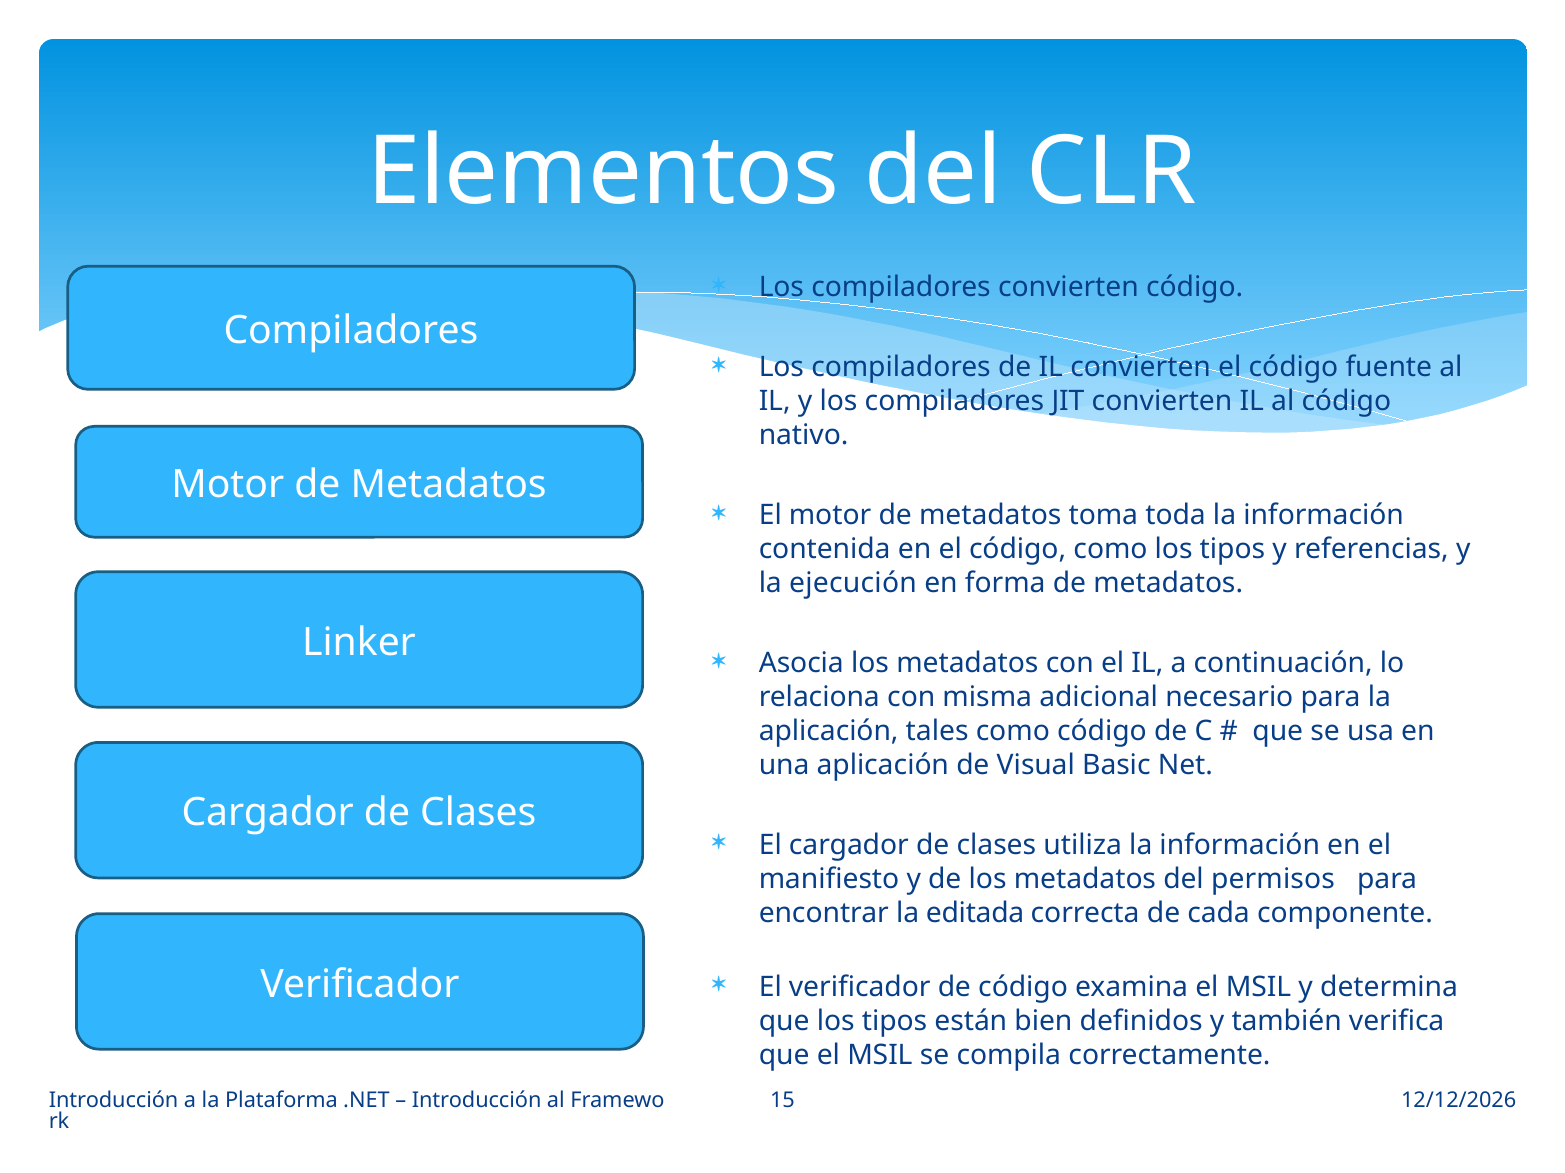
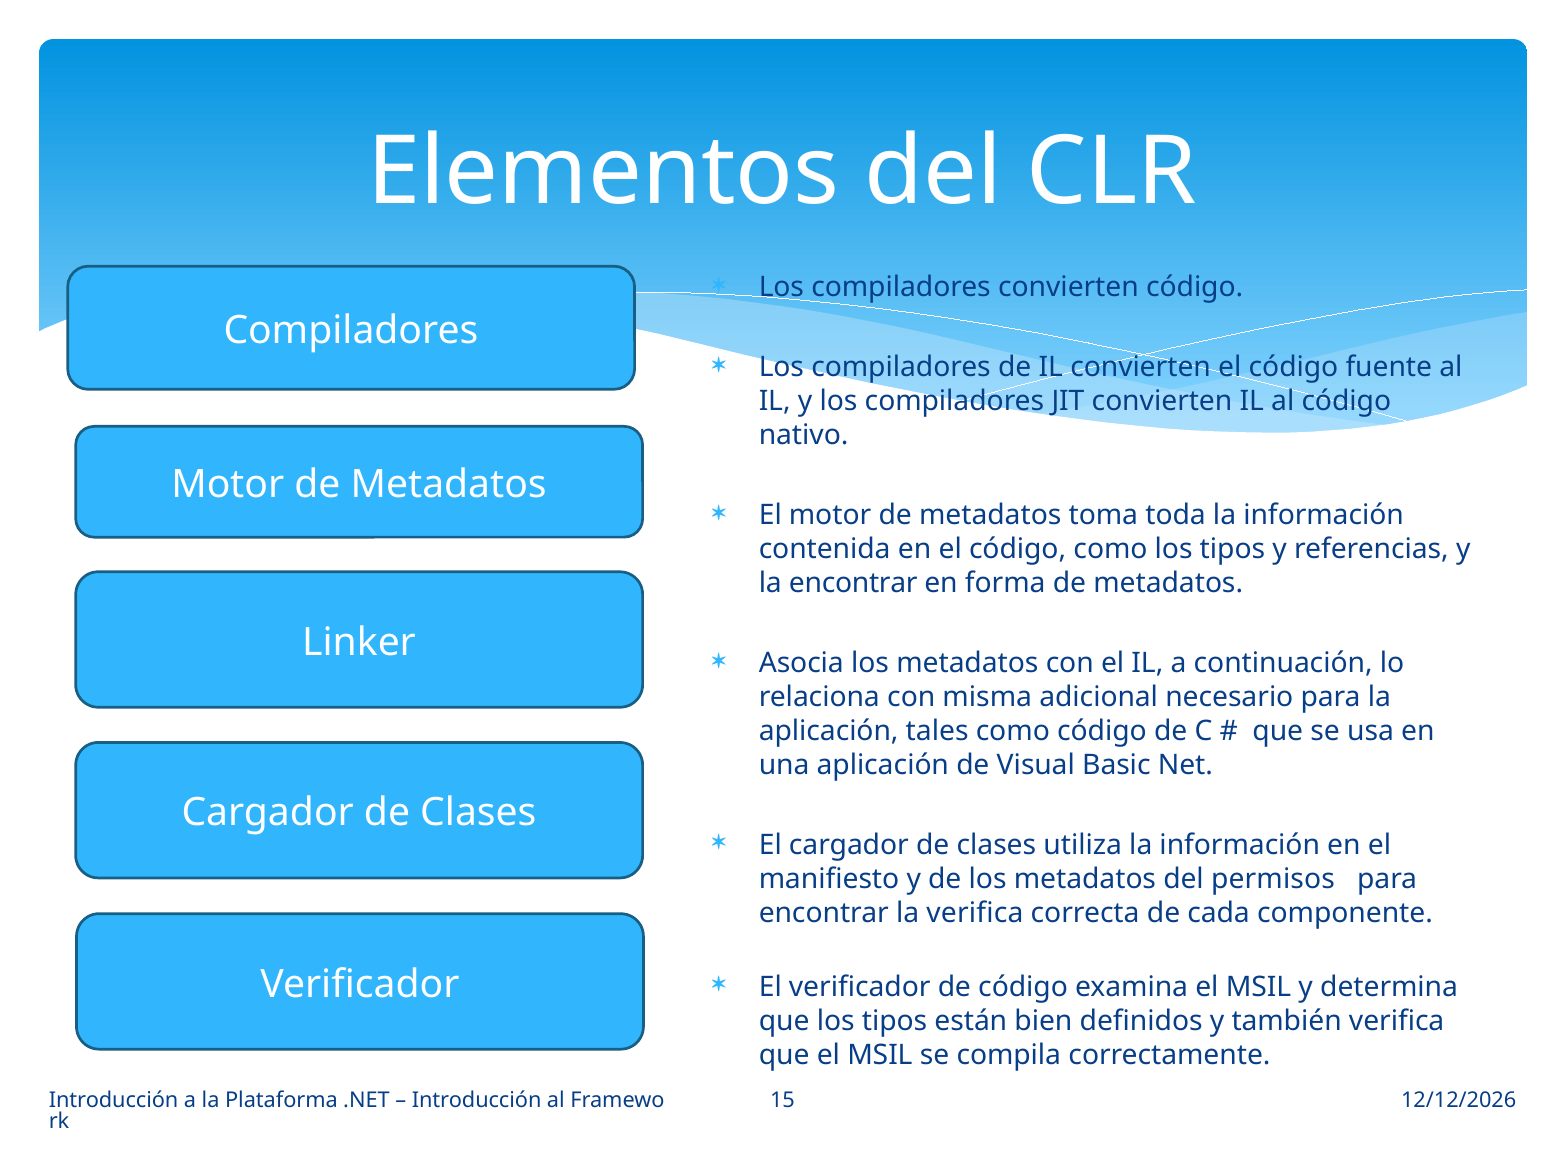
la ejecución: ejecución -> encontrar (853, 584)
la editada: editada -> verifica (975, 914)
